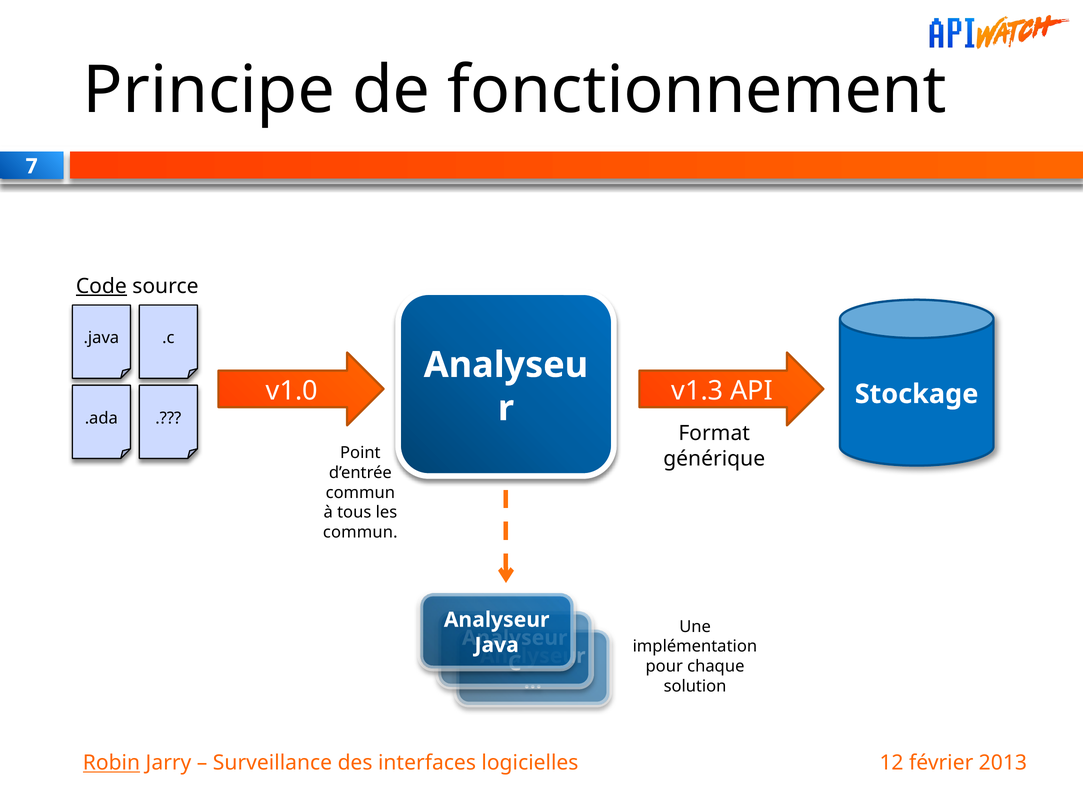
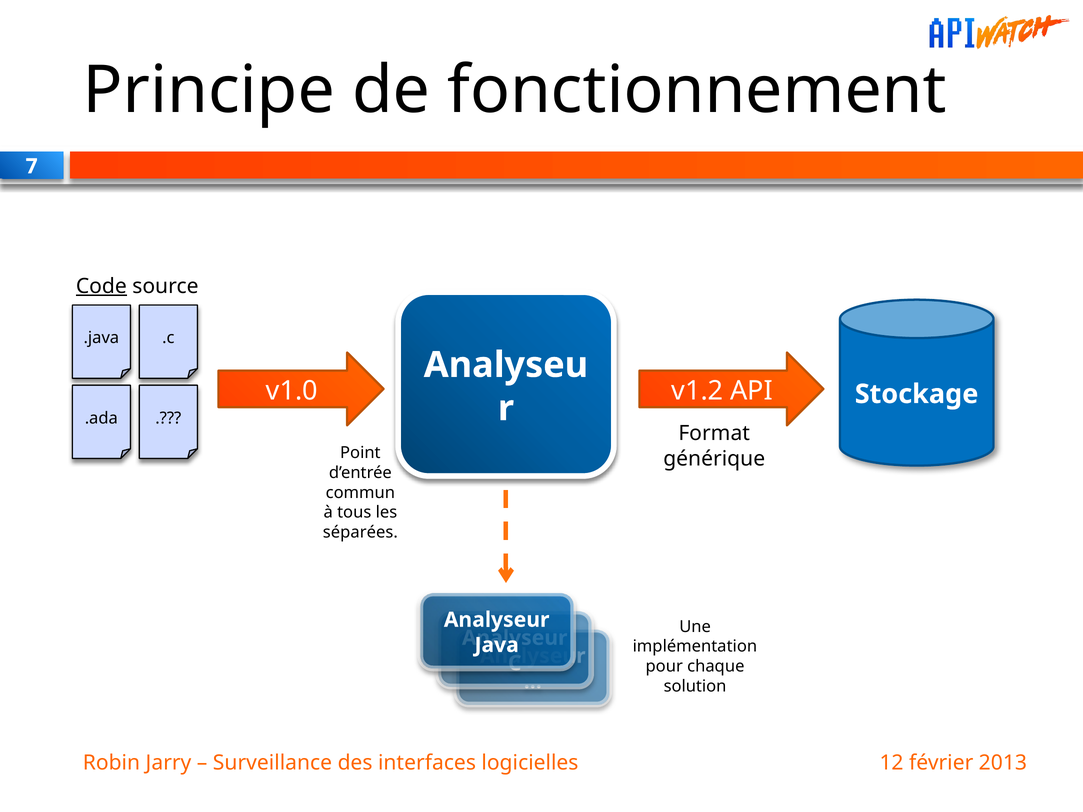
v1.3: v1.3 -> v1.2 (697, 391)
commun: commun -> séparées (360, 533)
Robin underline: present -> none (111, 763)
